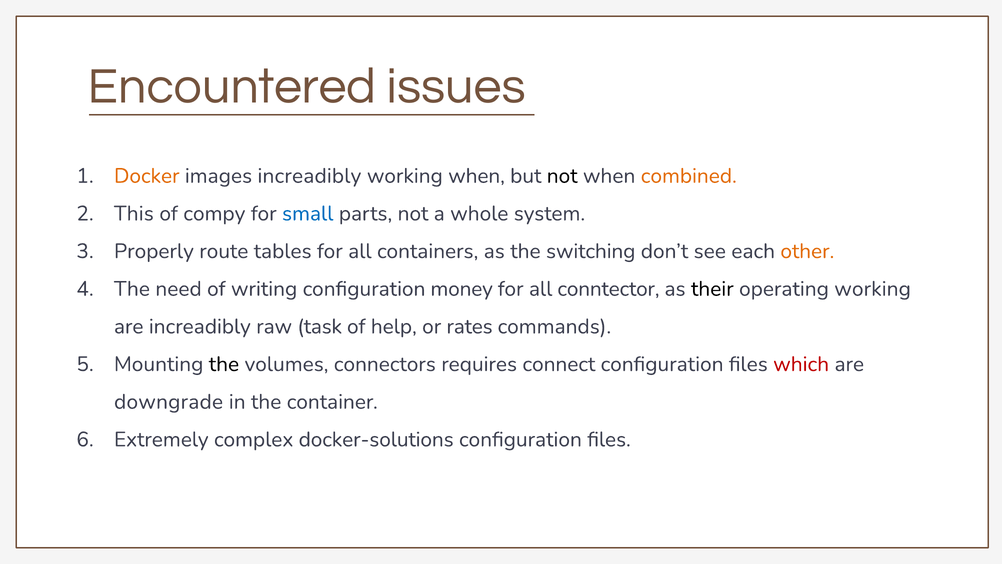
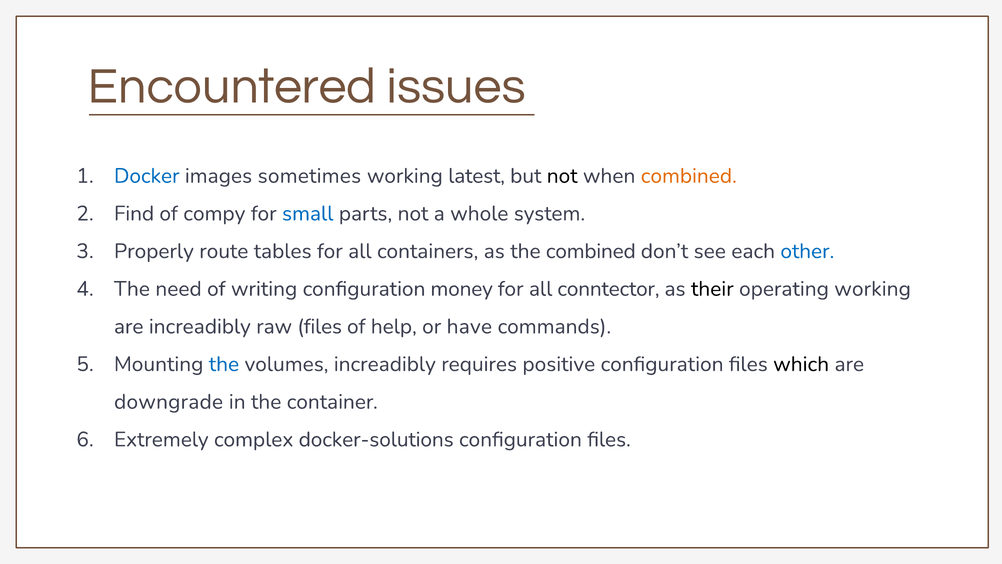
Docker colour: orange -> blue (147, 176)
images increadibly: increadibly -> sometimes (309, 176)
working when: when -> latest (477, 176)
This: This -> Find (134, 213)
the switching: switching -> combined (591, 251)
other colour: orange -> blue (807, 251)
raw task: task -> files (320, 326)
rates: rates -> have (469, 326)
the colour: black -> blue (224, 364)
volumes connectors: connectors -> increadibly (385, 364)
connect: connect -> positive (559, 364)
which colour: red -> black (801, 364)
